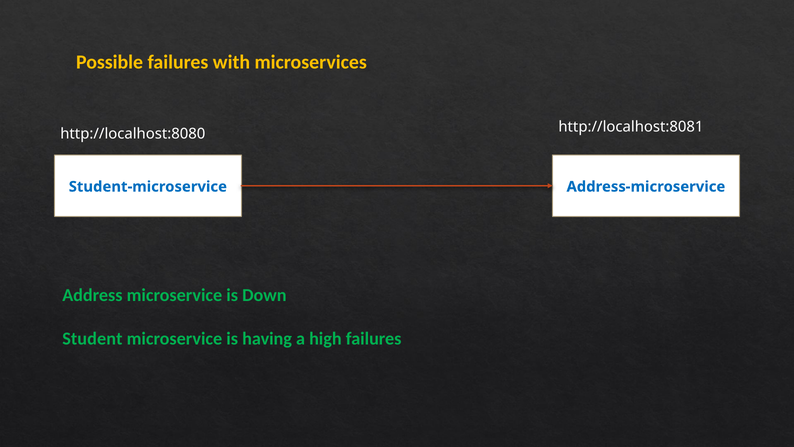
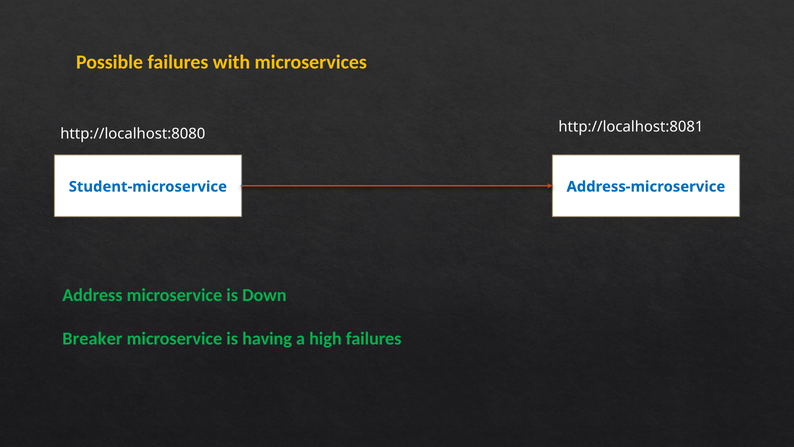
Student: Student -> Breaker (92, 339)
